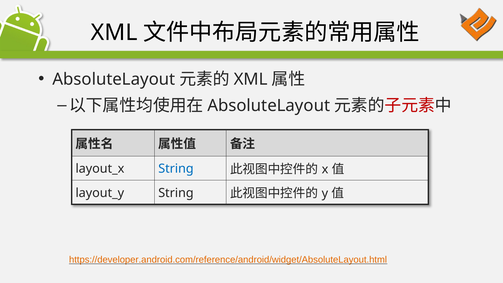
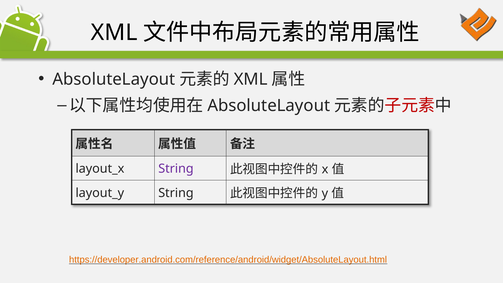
String colour: blue -> purple (176, 169)
